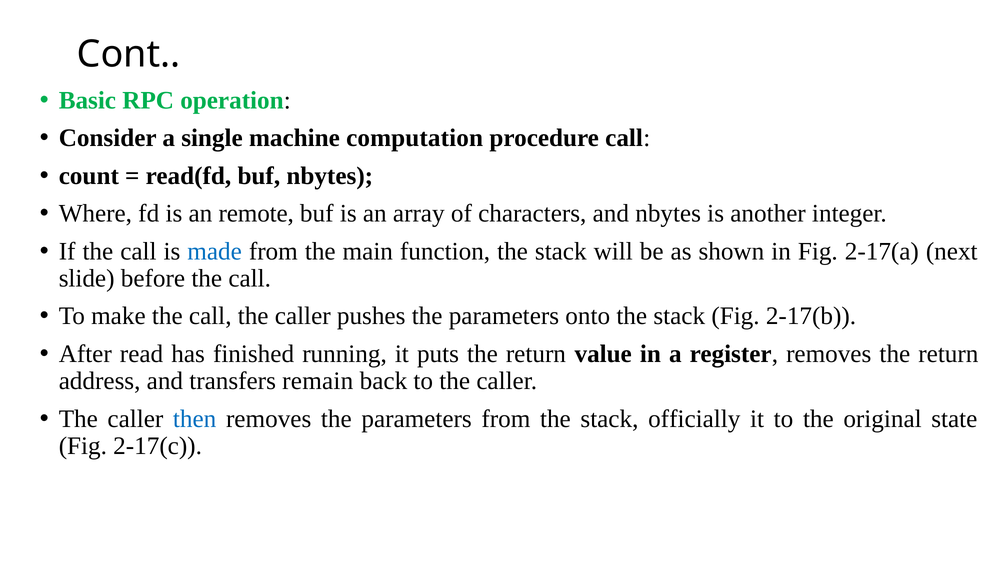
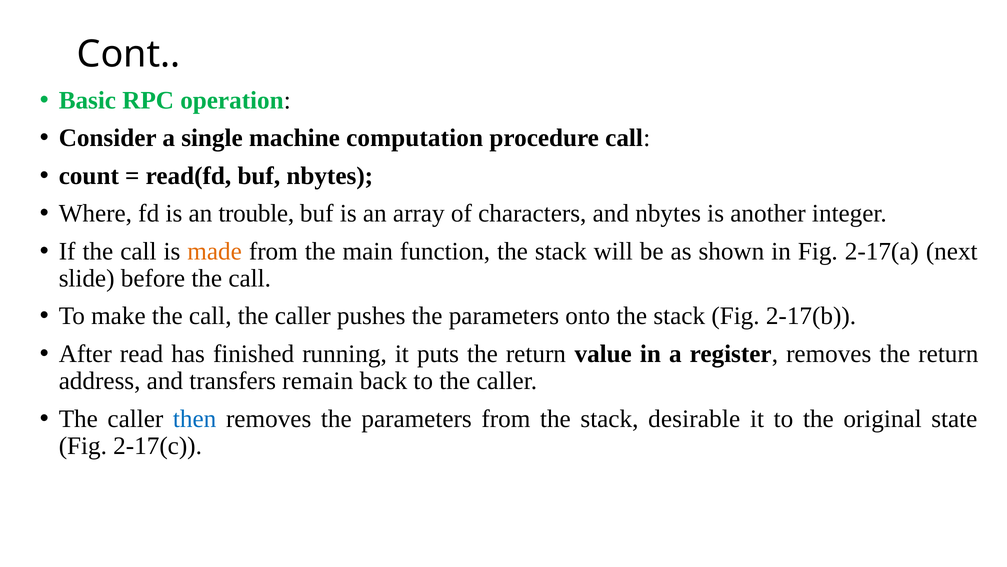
remote: remote -> trouble (256, 213)
made colour: blue -> orange (215, 251)
officially: officially -> desirable (694, 418)
